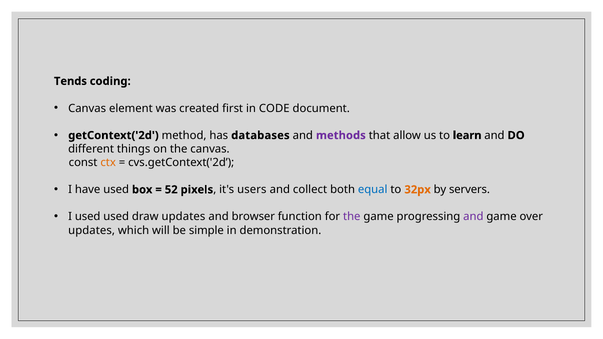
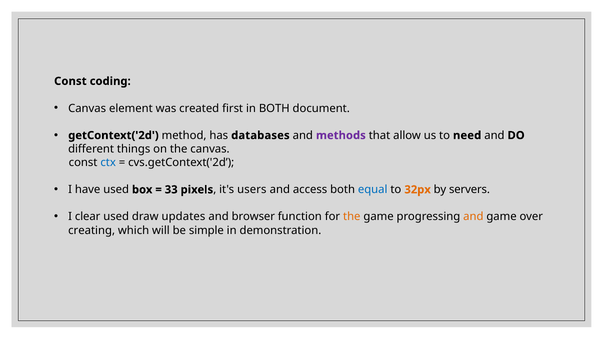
Tends: Tends -> Const (70, 81)
in CODE: CODE -> BOTH (274, 108)
learn: learn -> need (467, 135)
ctx colour: orange -> blue (108, 163)
52: 52 -> 33 (171, 190)
collect: collect -> access (310, 190)
I used: used -> clear (88, 217)
the colour: purple -> orange (352, 217)
and colour: purple -> orange (473, 217)
updates: updates -> creating (92, 230)
